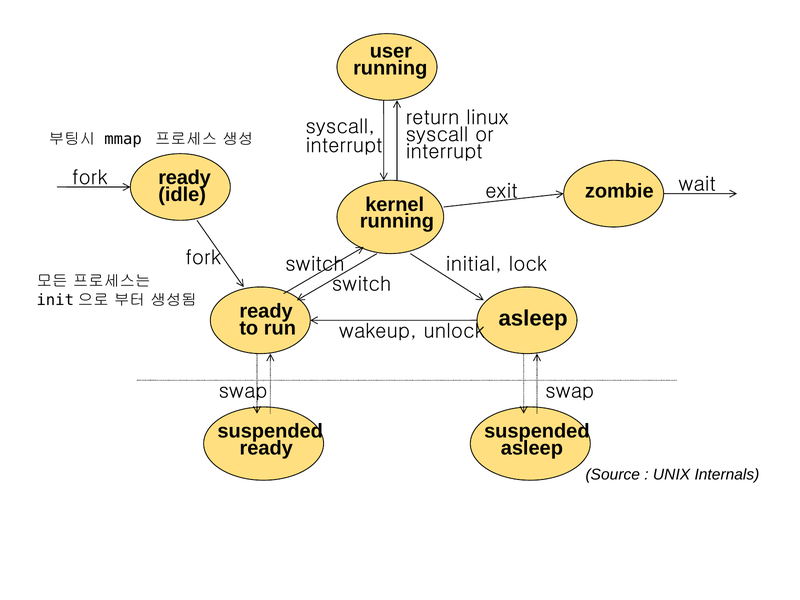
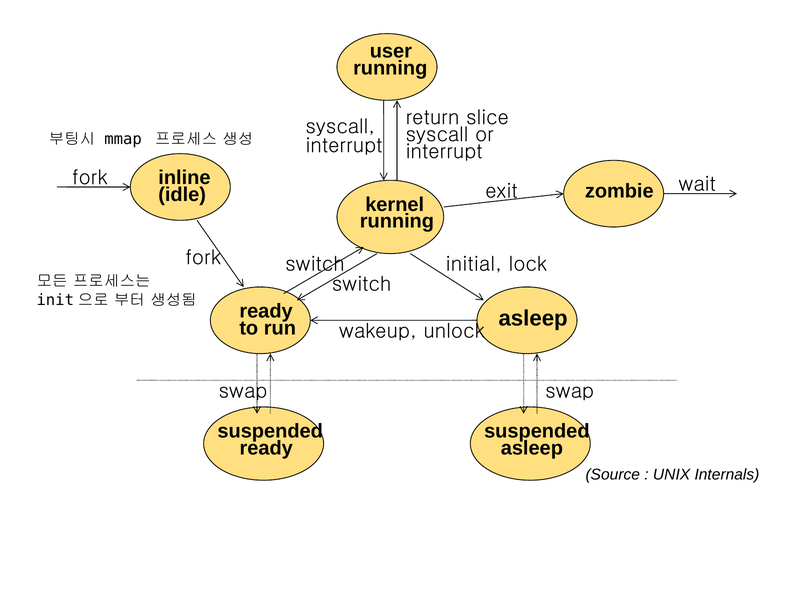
linux: linux -> slice (488, 118)
ready: ready -> inline (184, 178)
